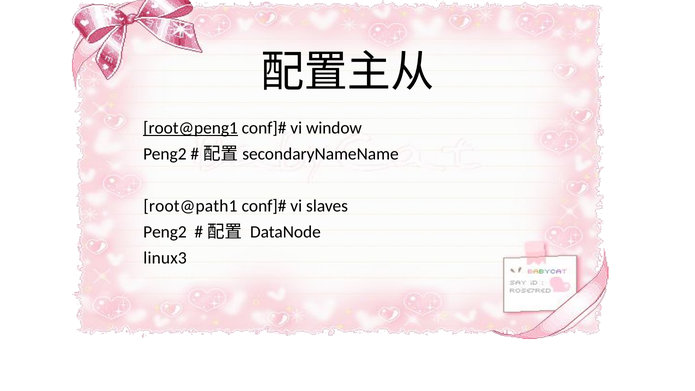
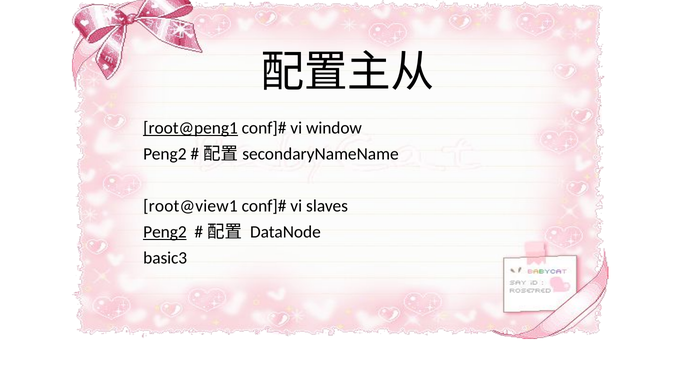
root@path1: root@path1 -> root@view1 (190, 206)
Peng2 underline: none -> present (165, 232)
linux3: linux3 -> basic3 (165, 258)
